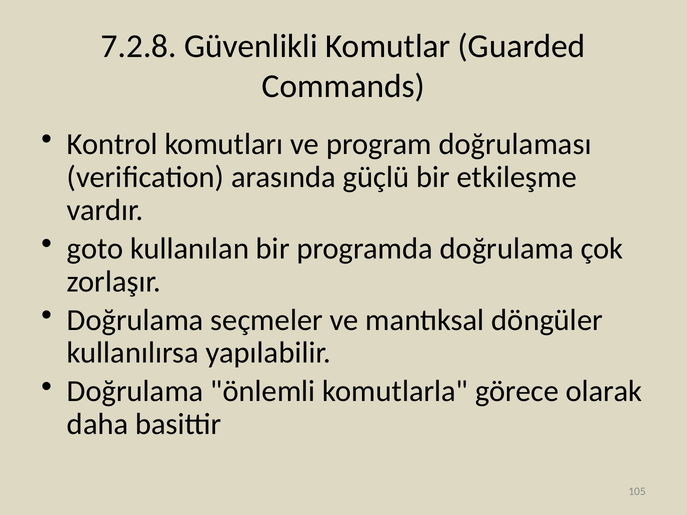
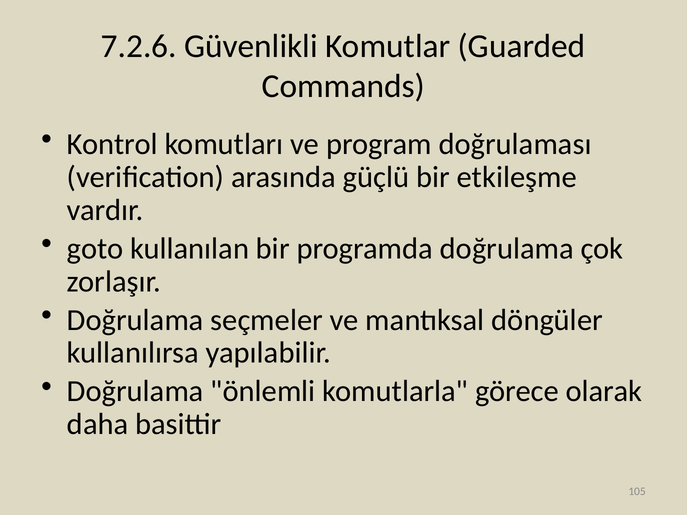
7.2.8: 7.2.8 -> 7.2.6 (139, 46)
